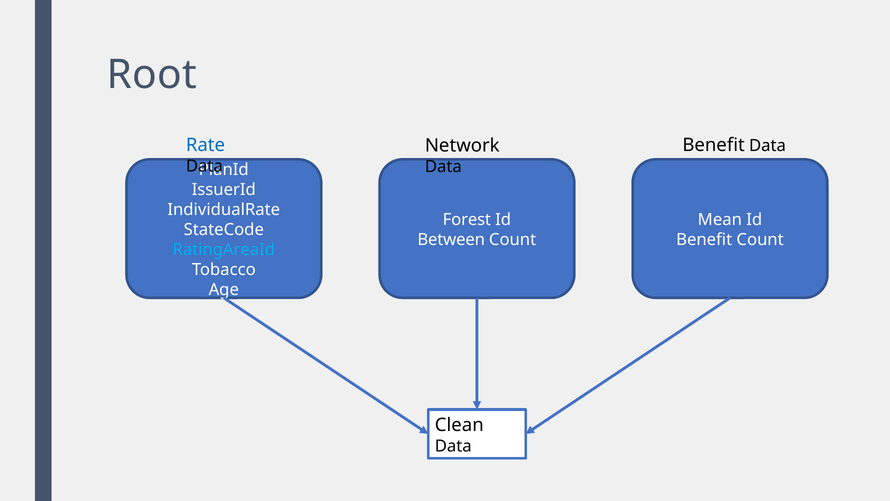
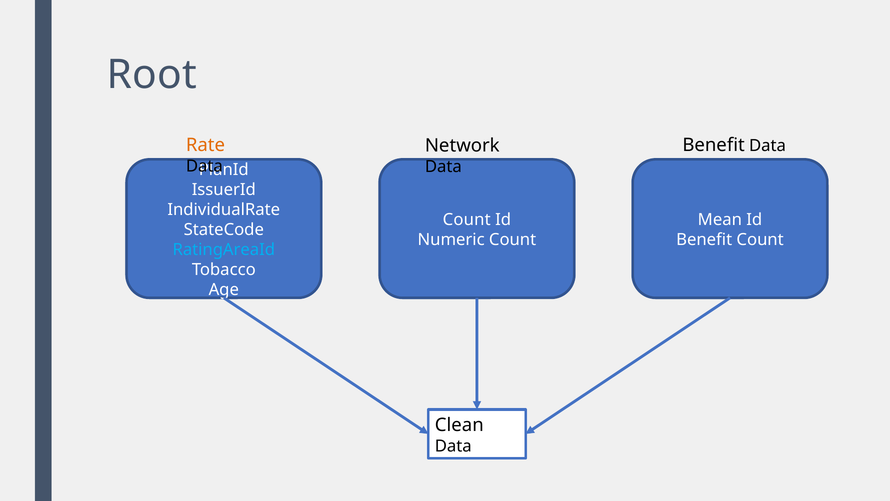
Rate colour: blue -> orange (205, 145)
Forest: Forest -> Count (467, 220)
Between: Between -> Numeric (451, 240)
